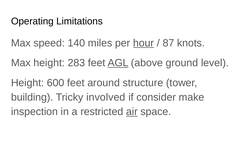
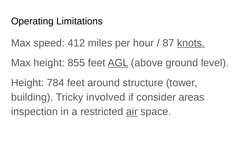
140: 140 -> 412 (76, 43)
hour underline: present -> none (144, 43)
knots underline: none -> present (191, 43)
283: 283 -> 855 (76, 63)
600: 600 -> 784 (56, 83)
make: make -> areas (192, 97)
